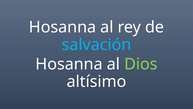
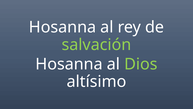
salvación colour: light blue -> light green (96, 44)
